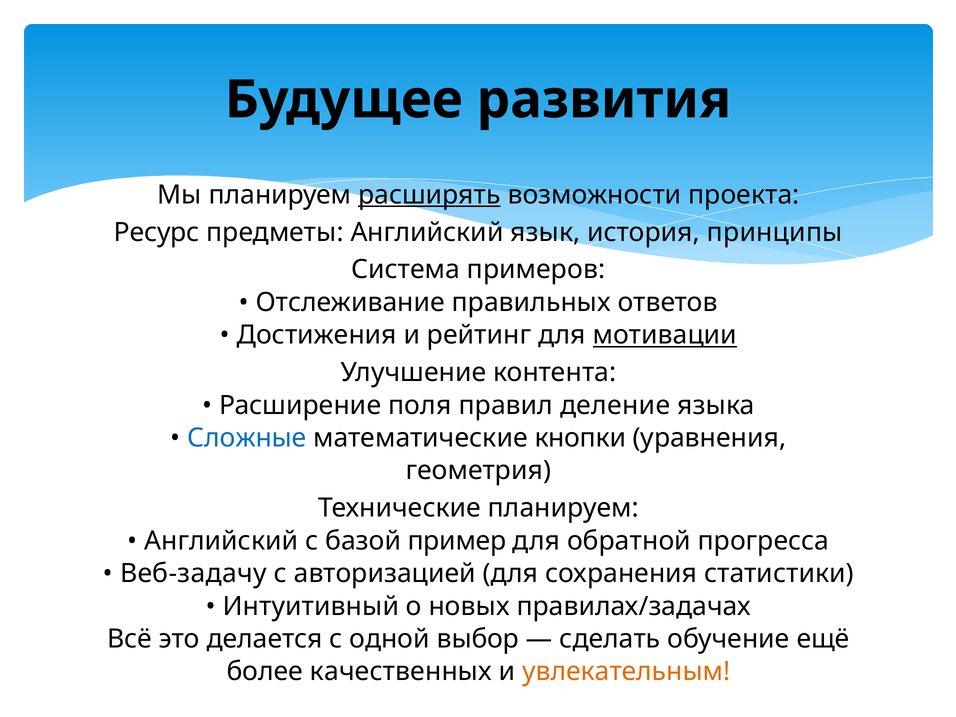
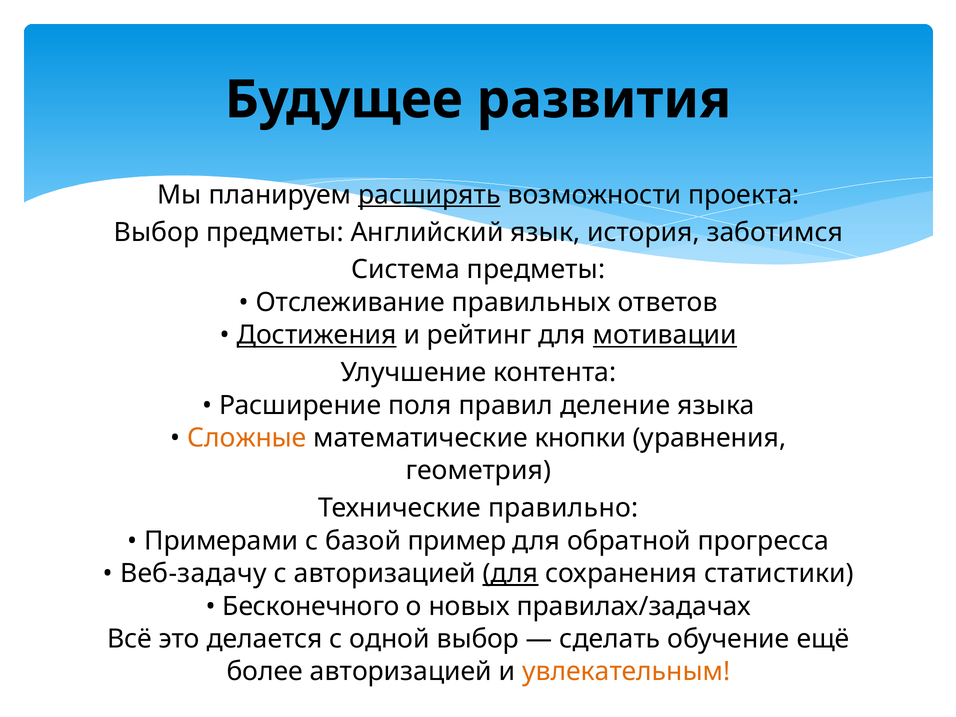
Ресурс: Ресурс -> Выбор (157, 232)
принципы: принципы -> заботимся (775, 232)
Система примеров: примеров -> предметы (536, 270)
Достижения underline: none -> present (317, 335)
Сложные colour: blue -> orange (247, 438)
Технические планируем: планируем -> правильно (563, 508)
Английский: Английский -> Примерами (221, 541)
для underline: none -> present (510, 574)
Интуитивный: Интуитивный -> Бесконечного (311, 606)
более качественных: качественных -> авторизацией (401, 672)
